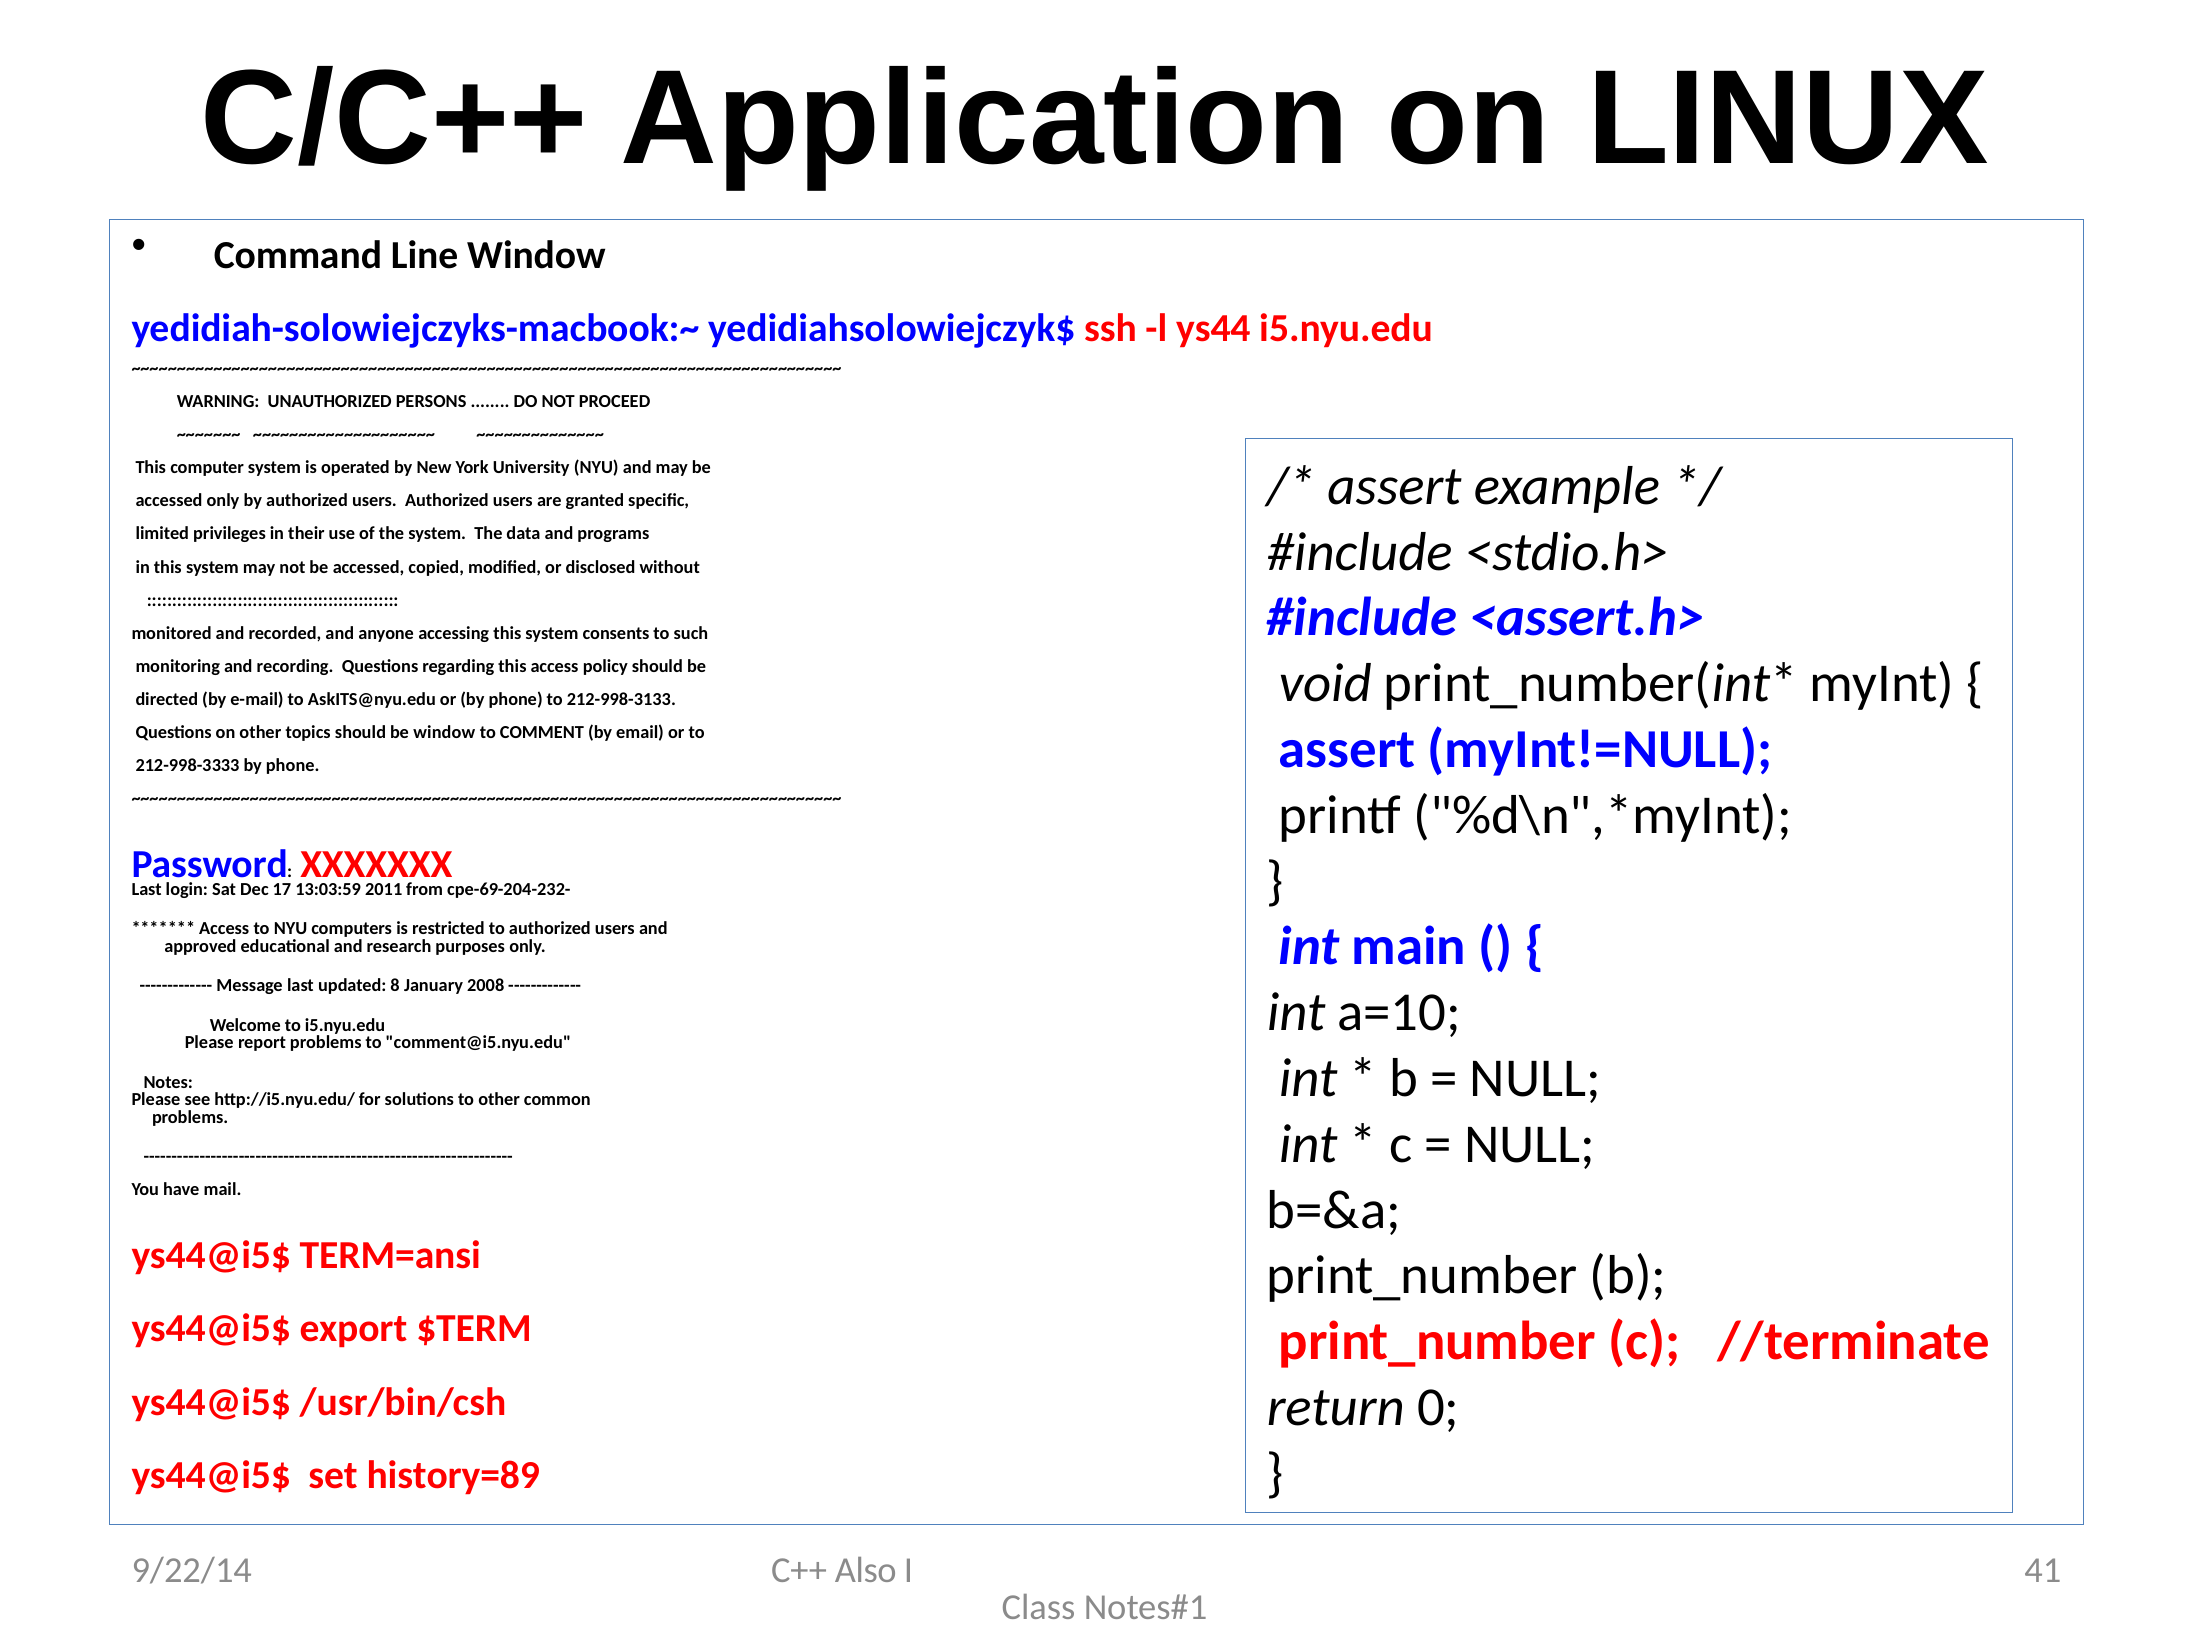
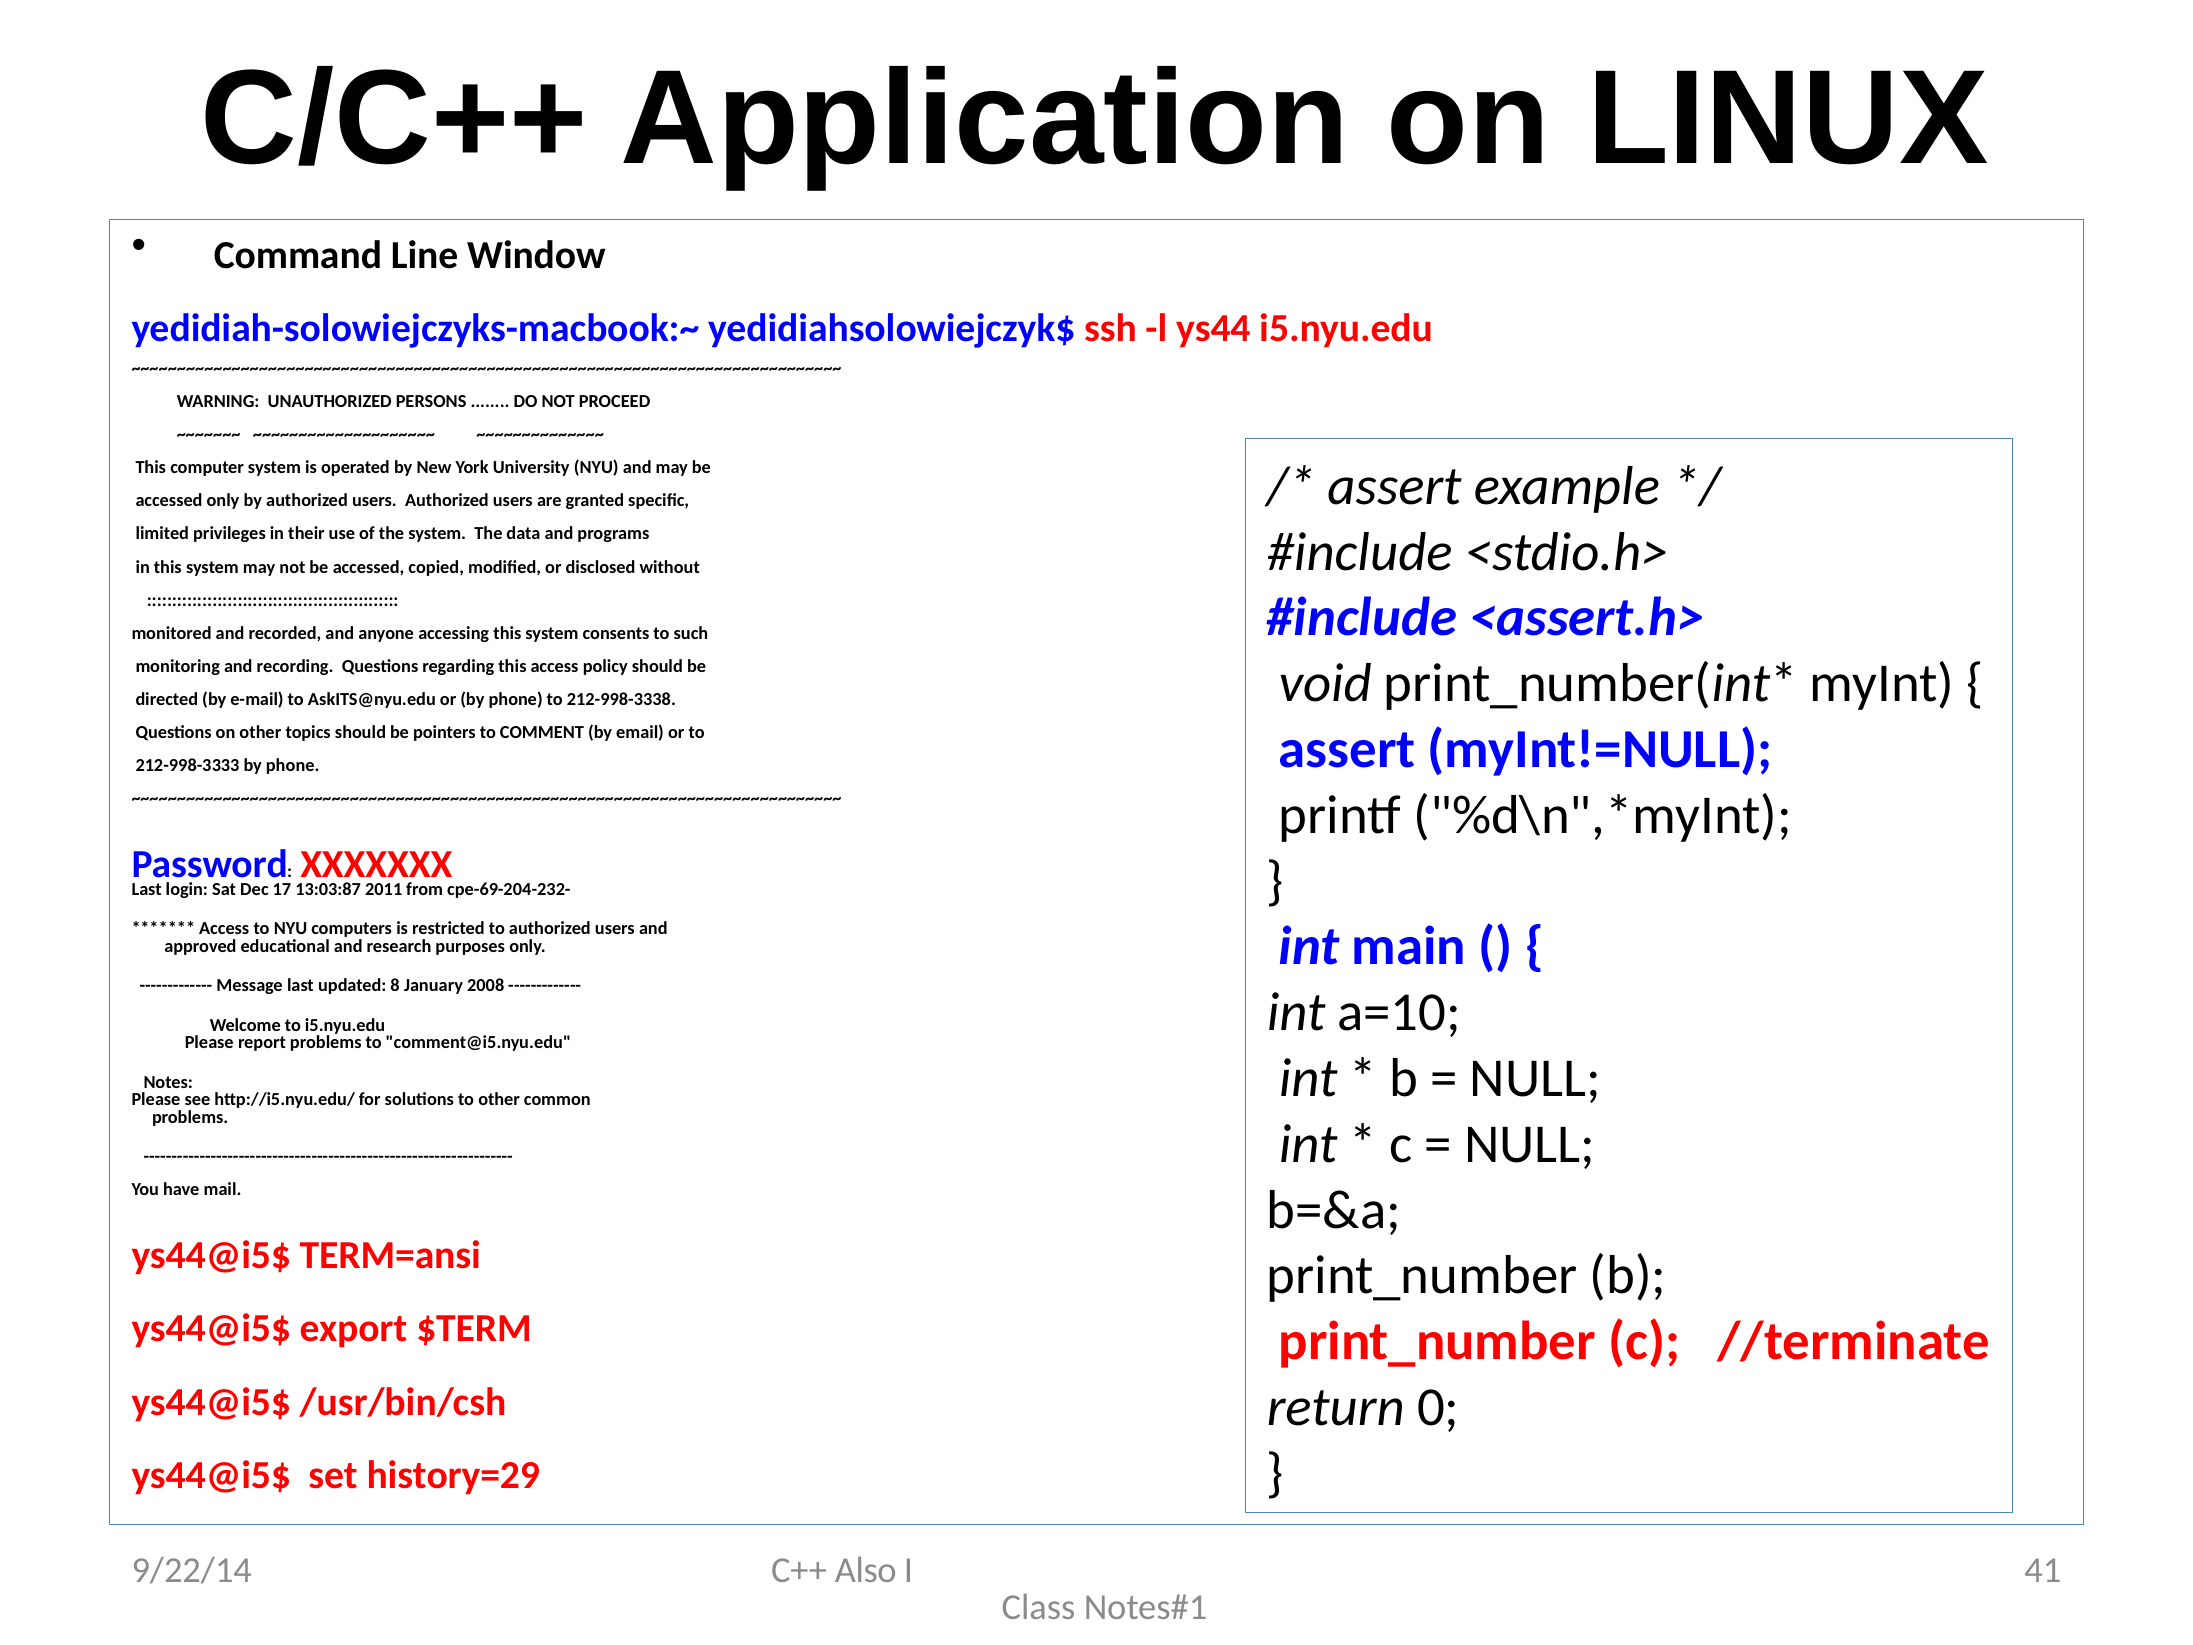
212-998-3133: 212-998-3133 -> 212-998-3338 (621, 699)
be window: window -> pointers (444, 732)
13:03:59: 13:03:59 -> 13:03:87 (328, 889)
history=89: history=89 -> history=29 (453, 1475)
